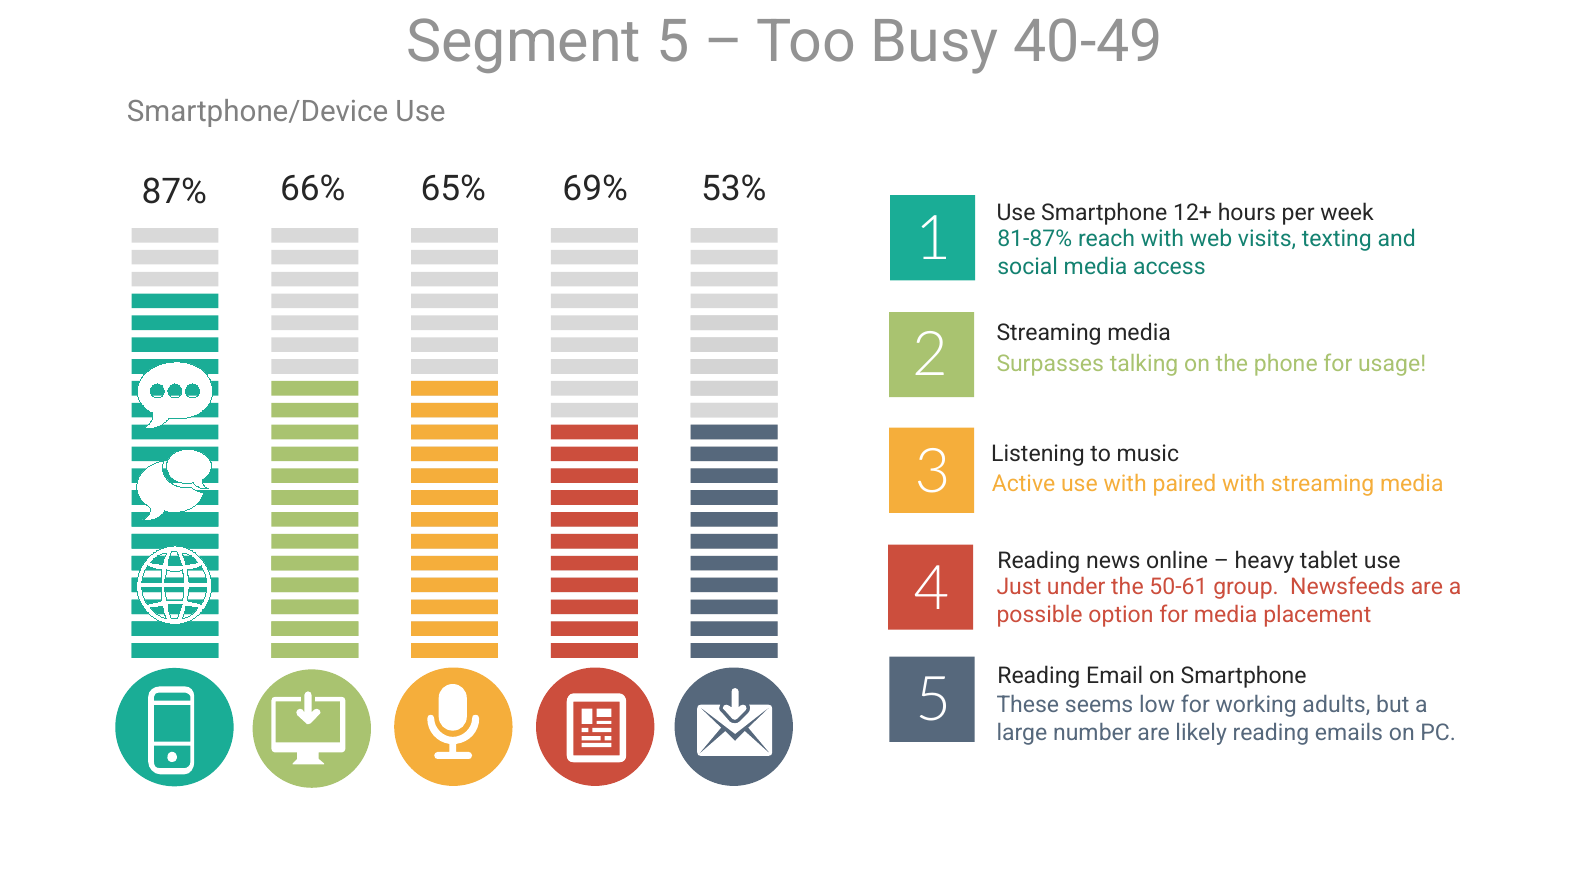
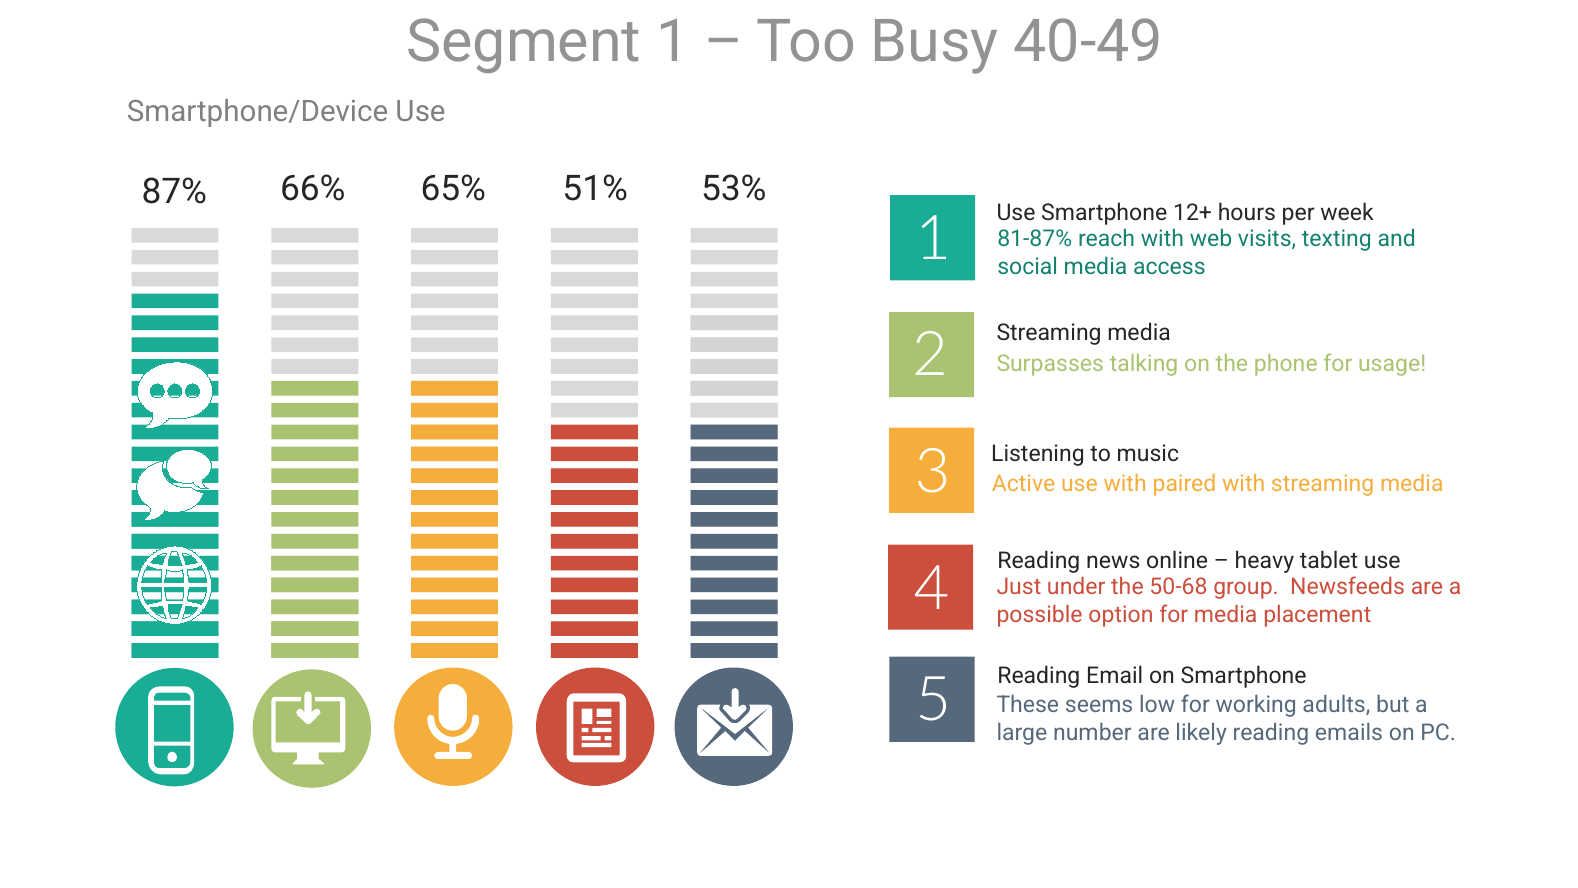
Segment 5: 5 -> 1 (673, 42)
69%: 69% -> 51% (595, 189)
50-61: 50-61 -> 50-68 (1178, 587)
